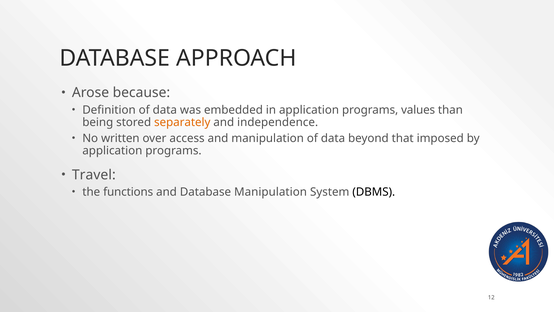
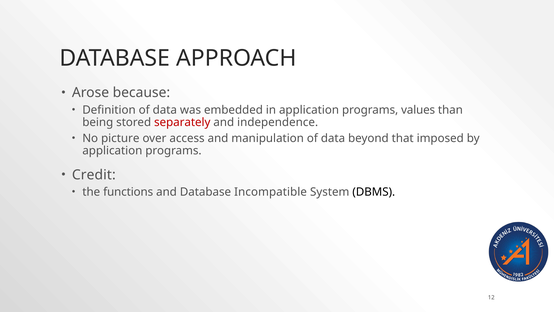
separately colour: orange -> red (182, 122)
written: written -> picture (120, 138)
Travel: Travel -> Credit (94, 175)
Database Manipulation: Manipulation -> Incompatible (271, 192)
